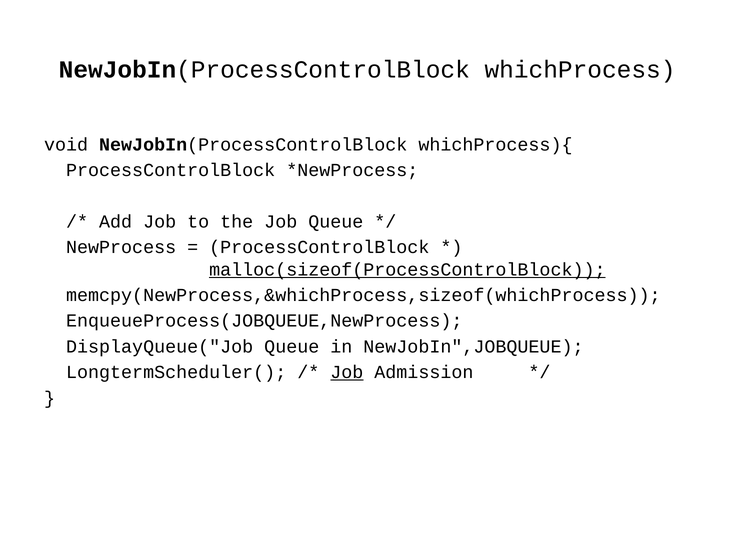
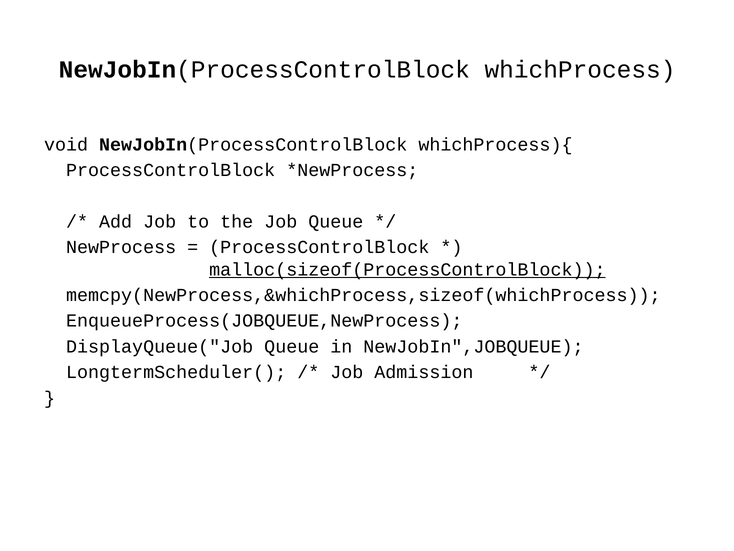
Job underline: present -> none (347, 372)
